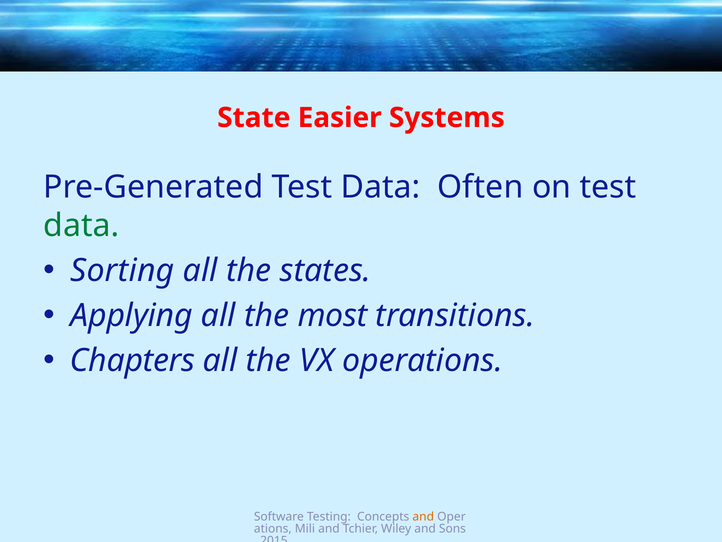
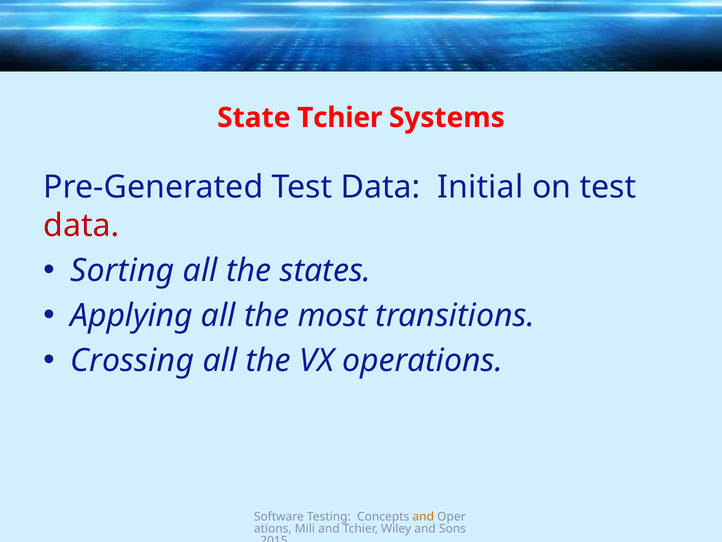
State Easier: Easier -> Tchier (340, 118)
Often: Often -> Initial (480, 187)
data colour: green -> red (81, 225)
Chapters: Chapters -> Crossing (132, 360)
